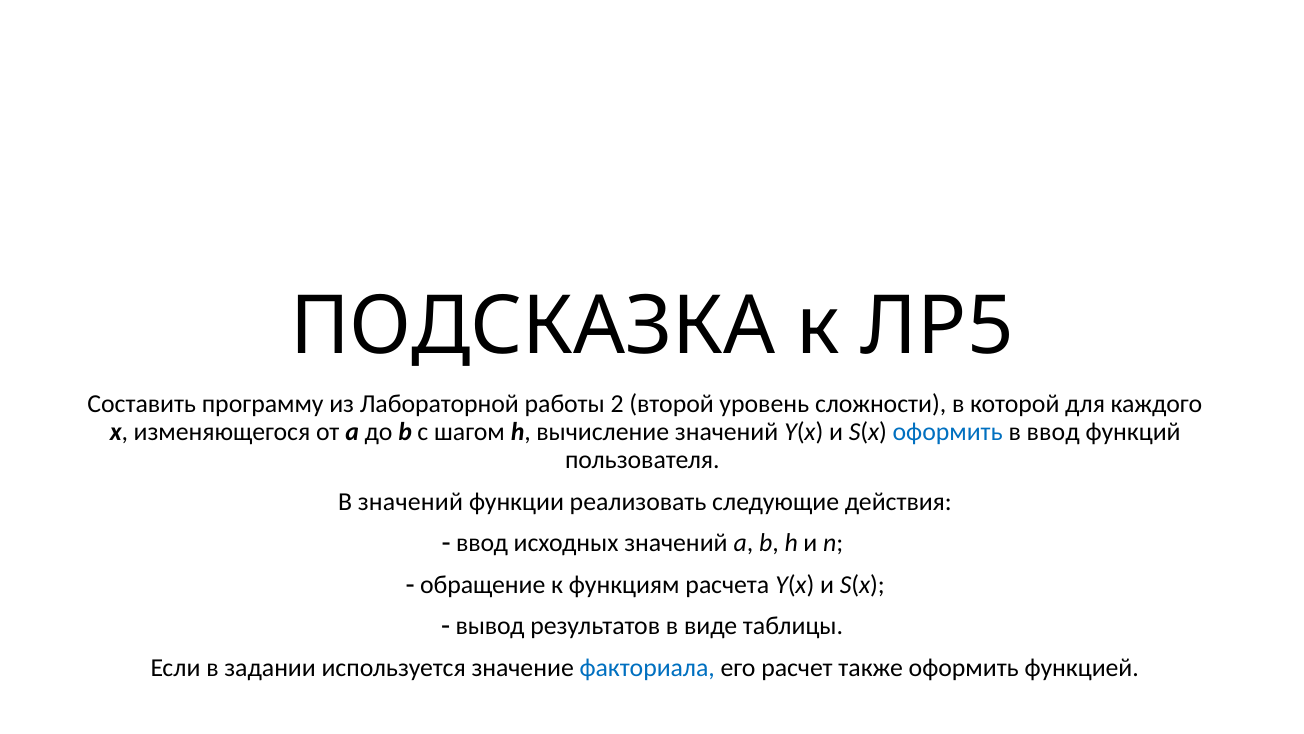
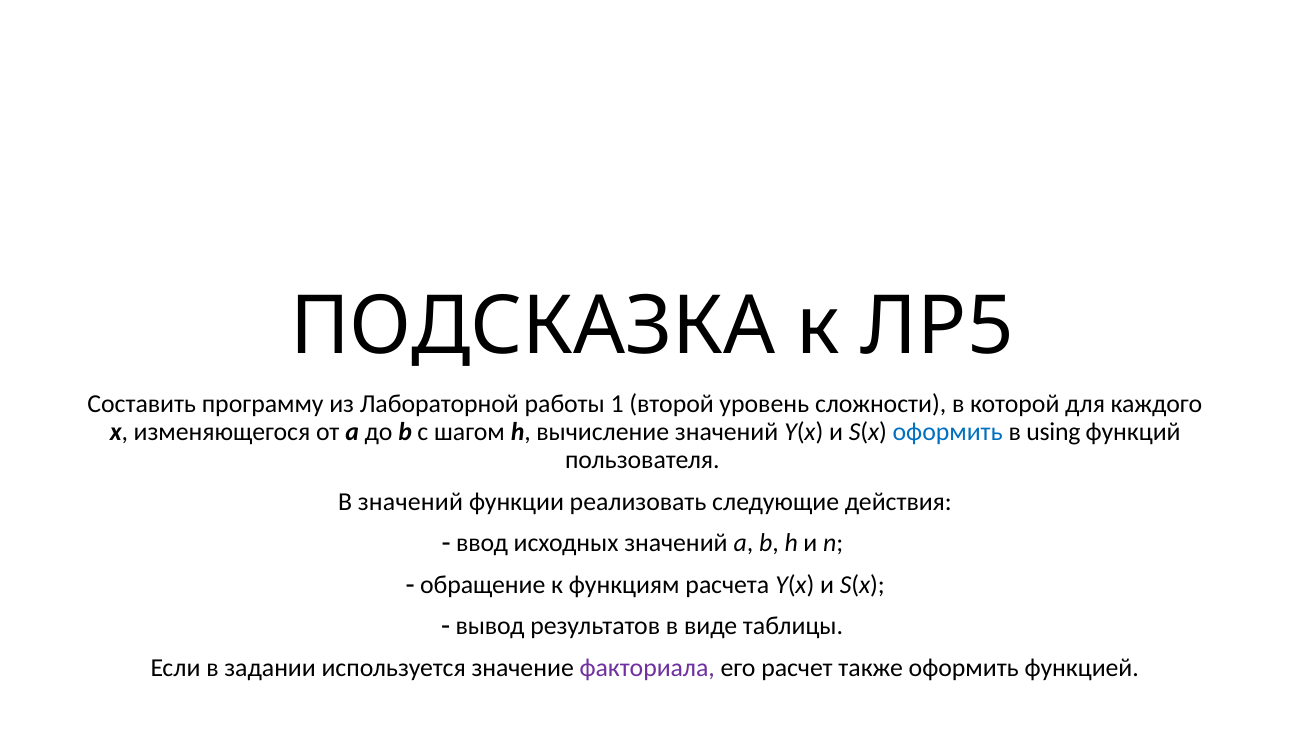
2: 2 -> 1 (617, 404)
в ввод: ввод -> using (1053, 432)
факториала colour: blue -> purple (647, 667)
